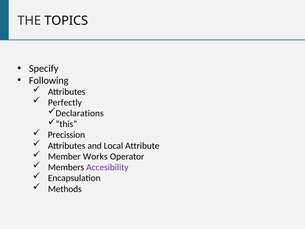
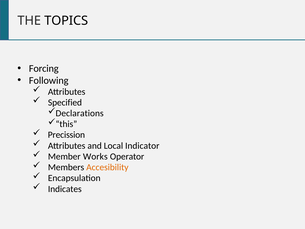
Specify: Specify -> Forcing (44, 69)
Perfectly: Perfectly -> Specified (65, 102)
Attribute: Attribute -> Indicator (142, 146)
Accesibility colour: purple -> orange (107, 167)
Methods: Methods -> Indicates (65, 189)
